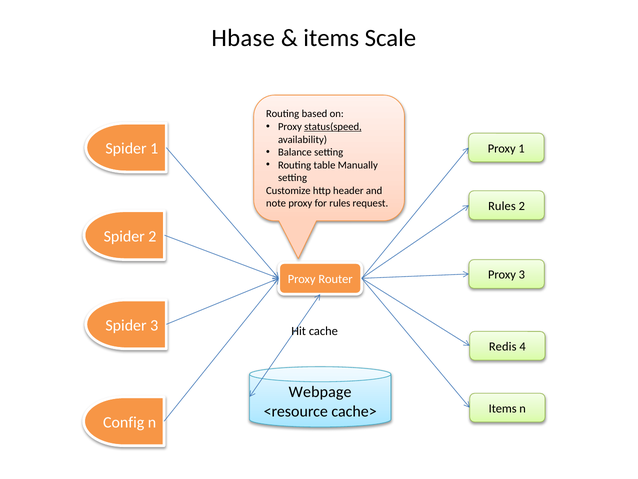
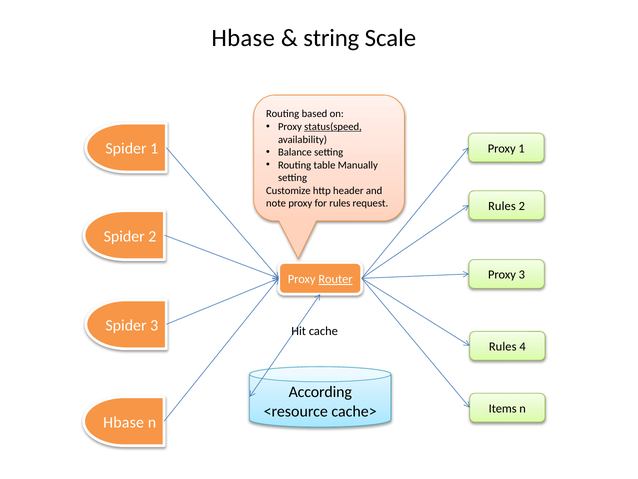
items: items -> string (331, 38)
Router underline: none -> present (335, 279)
Redis: Redis -> Rules (503, 346)
Webpage: Webpage -> According (320, 392)
Config: Config -> Hbase (124, 422)
